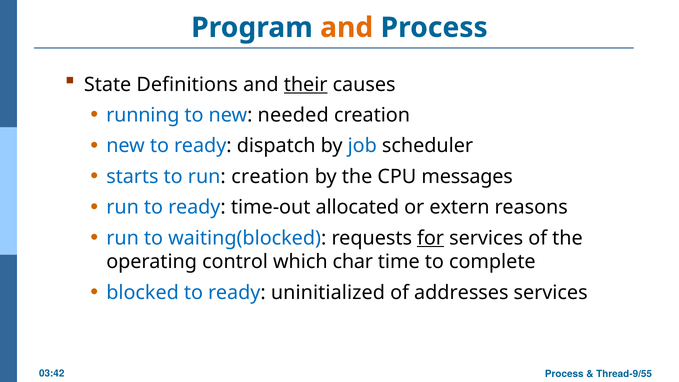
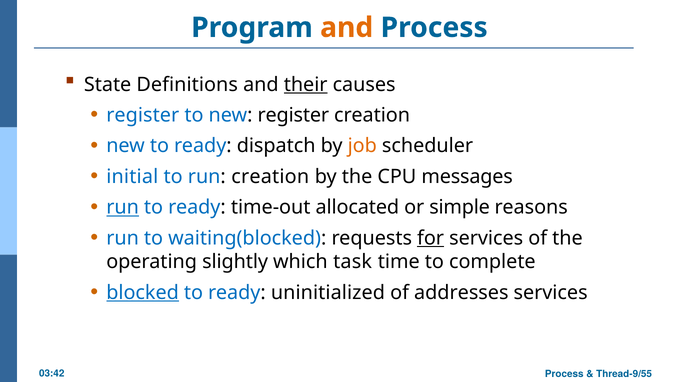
running: running -> register (143, 115)
new needed: needed -> register (293, 115)
job colour: blue -> orange (362, 146)
starts: starts -> initial (132, 177)
run underline: none -> present (123, 207)
extern: extern -> simple (460, 207)
control: control -> slightly (235, 262)
char: char -> task (353, 262)
blocked underline: none -> present (143, 293)
